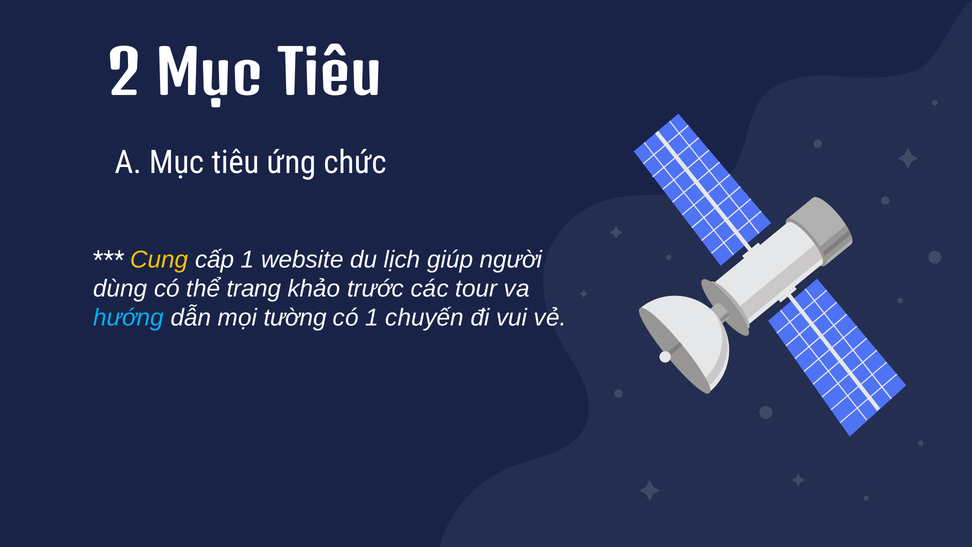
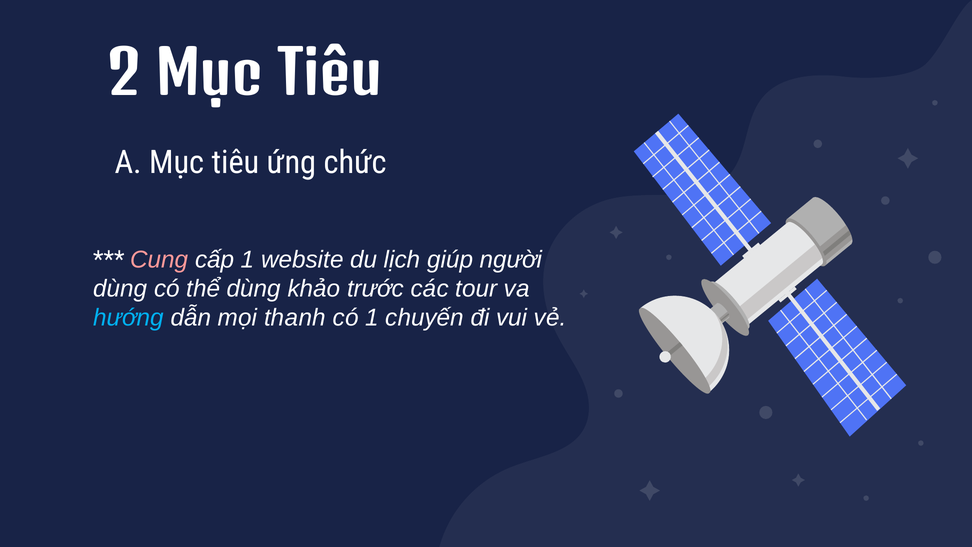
Cung colour: yellow -> pink (159, 259)
thể trang: trang -> dùng (254, 289)
tường: tường -> thanh (295, 318)
